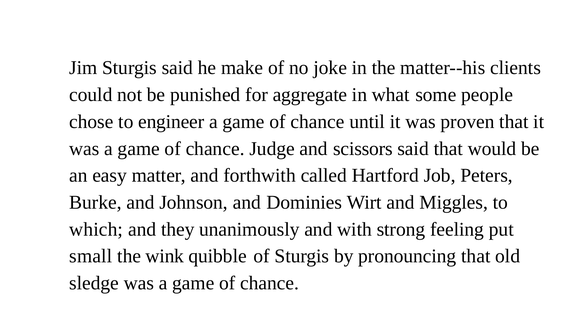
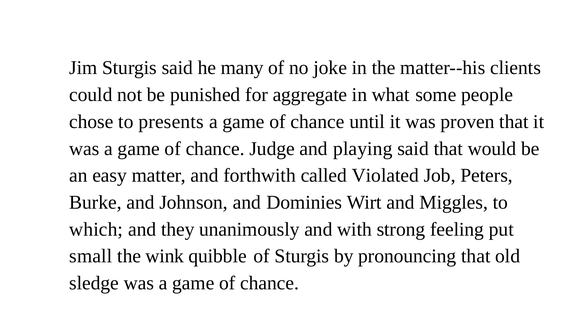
make: make -> many (242, 68)
engineer: engineer -> presents (171, 121)
scissors: scissors -> playing (363, 148)
Hartford: Hartford -> Violated (385, 175)
